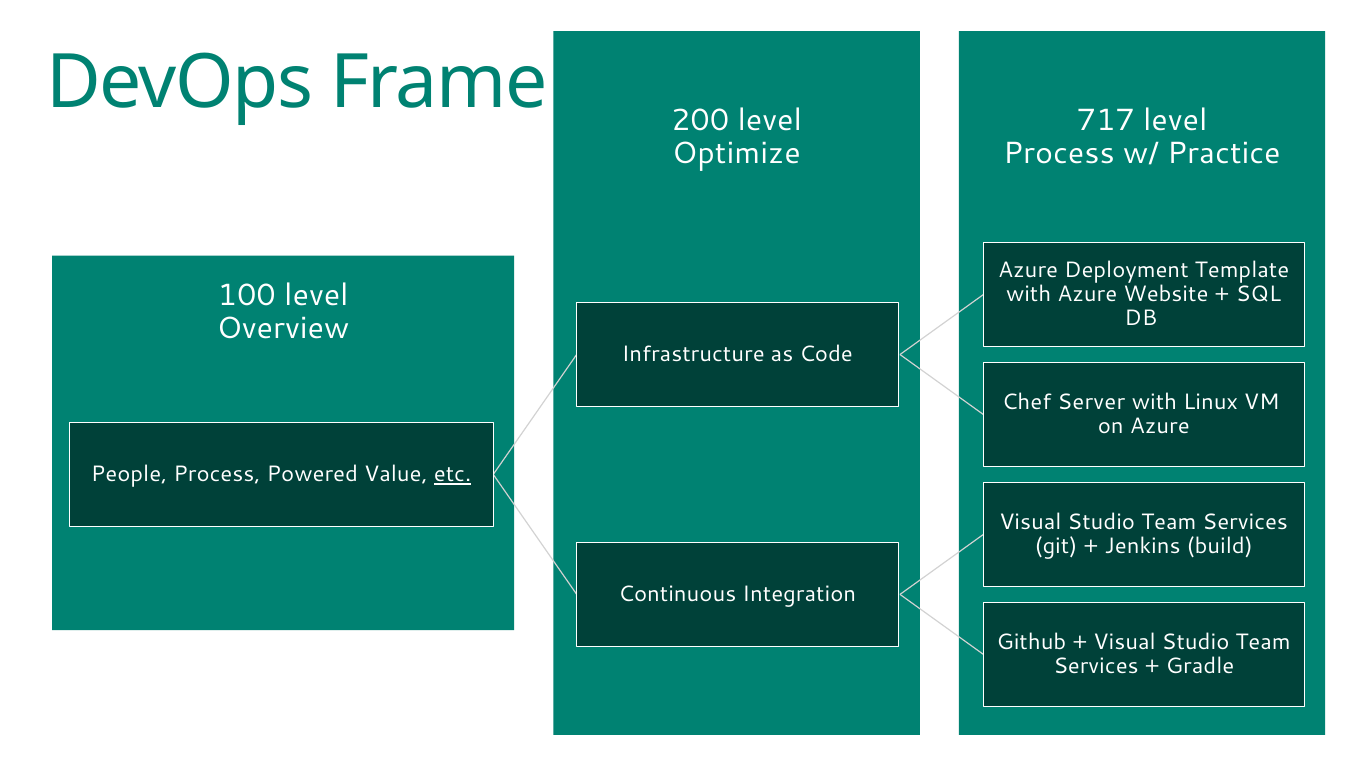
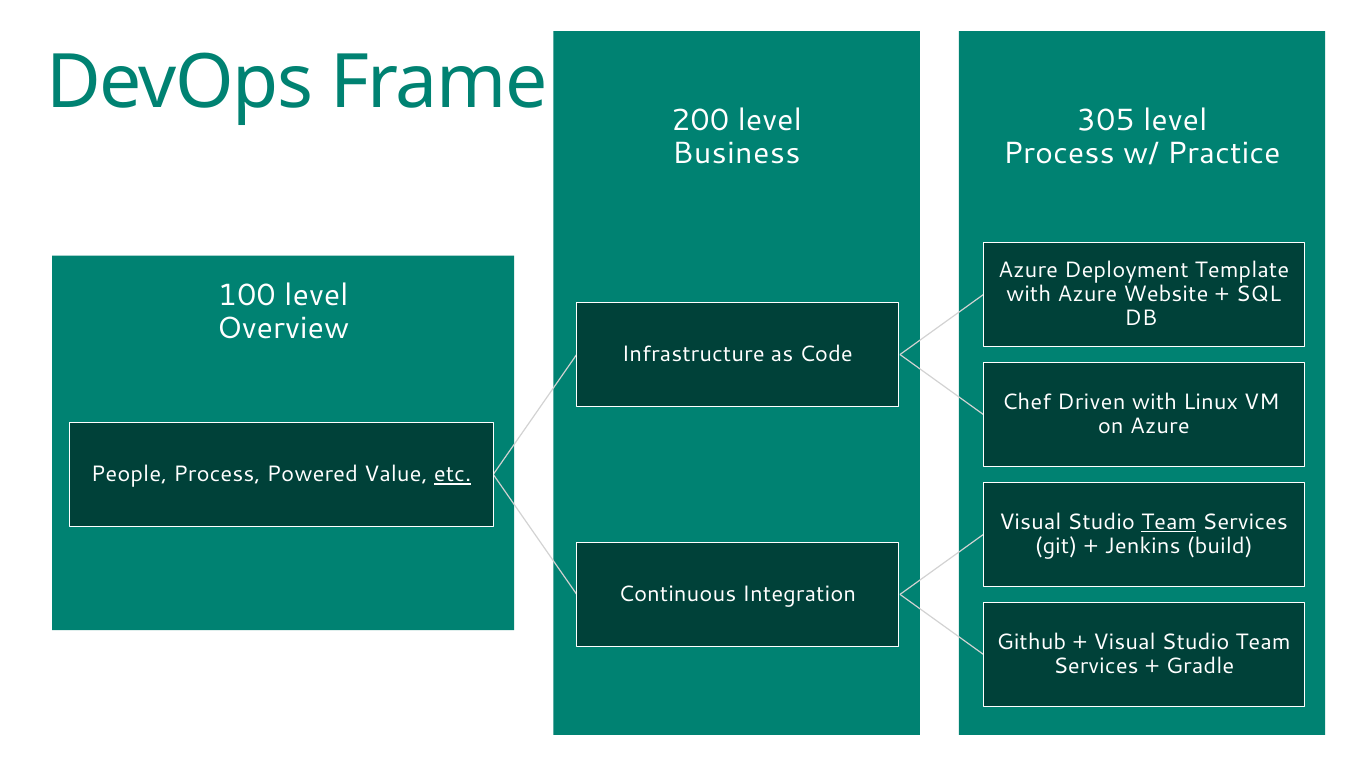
717: 717 -> 305 (1106, 120)
Optimize: Optimize -> Business (736, 153)
Server: Server -> Driven (1091, 402)
Team underline: none -> present (1169, 522)
